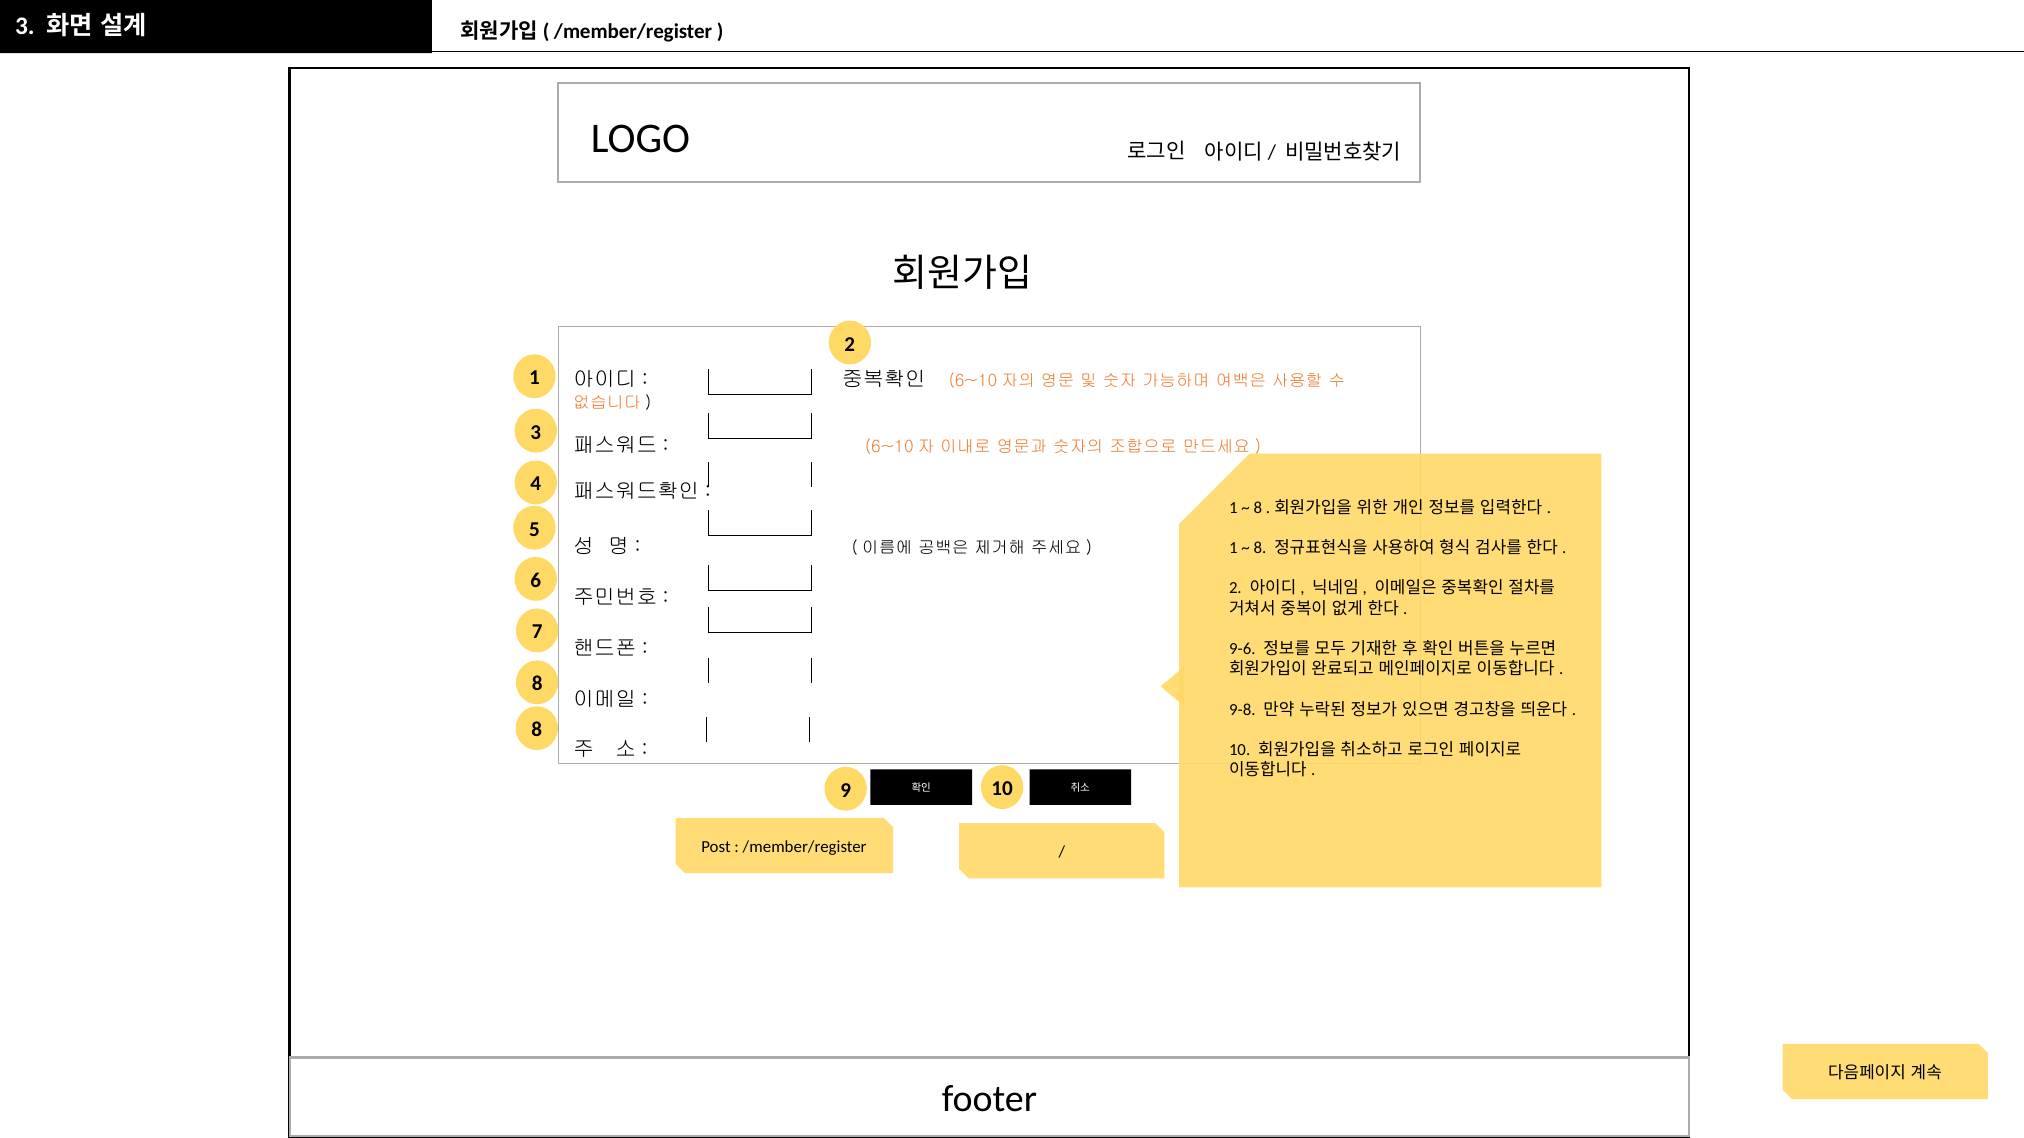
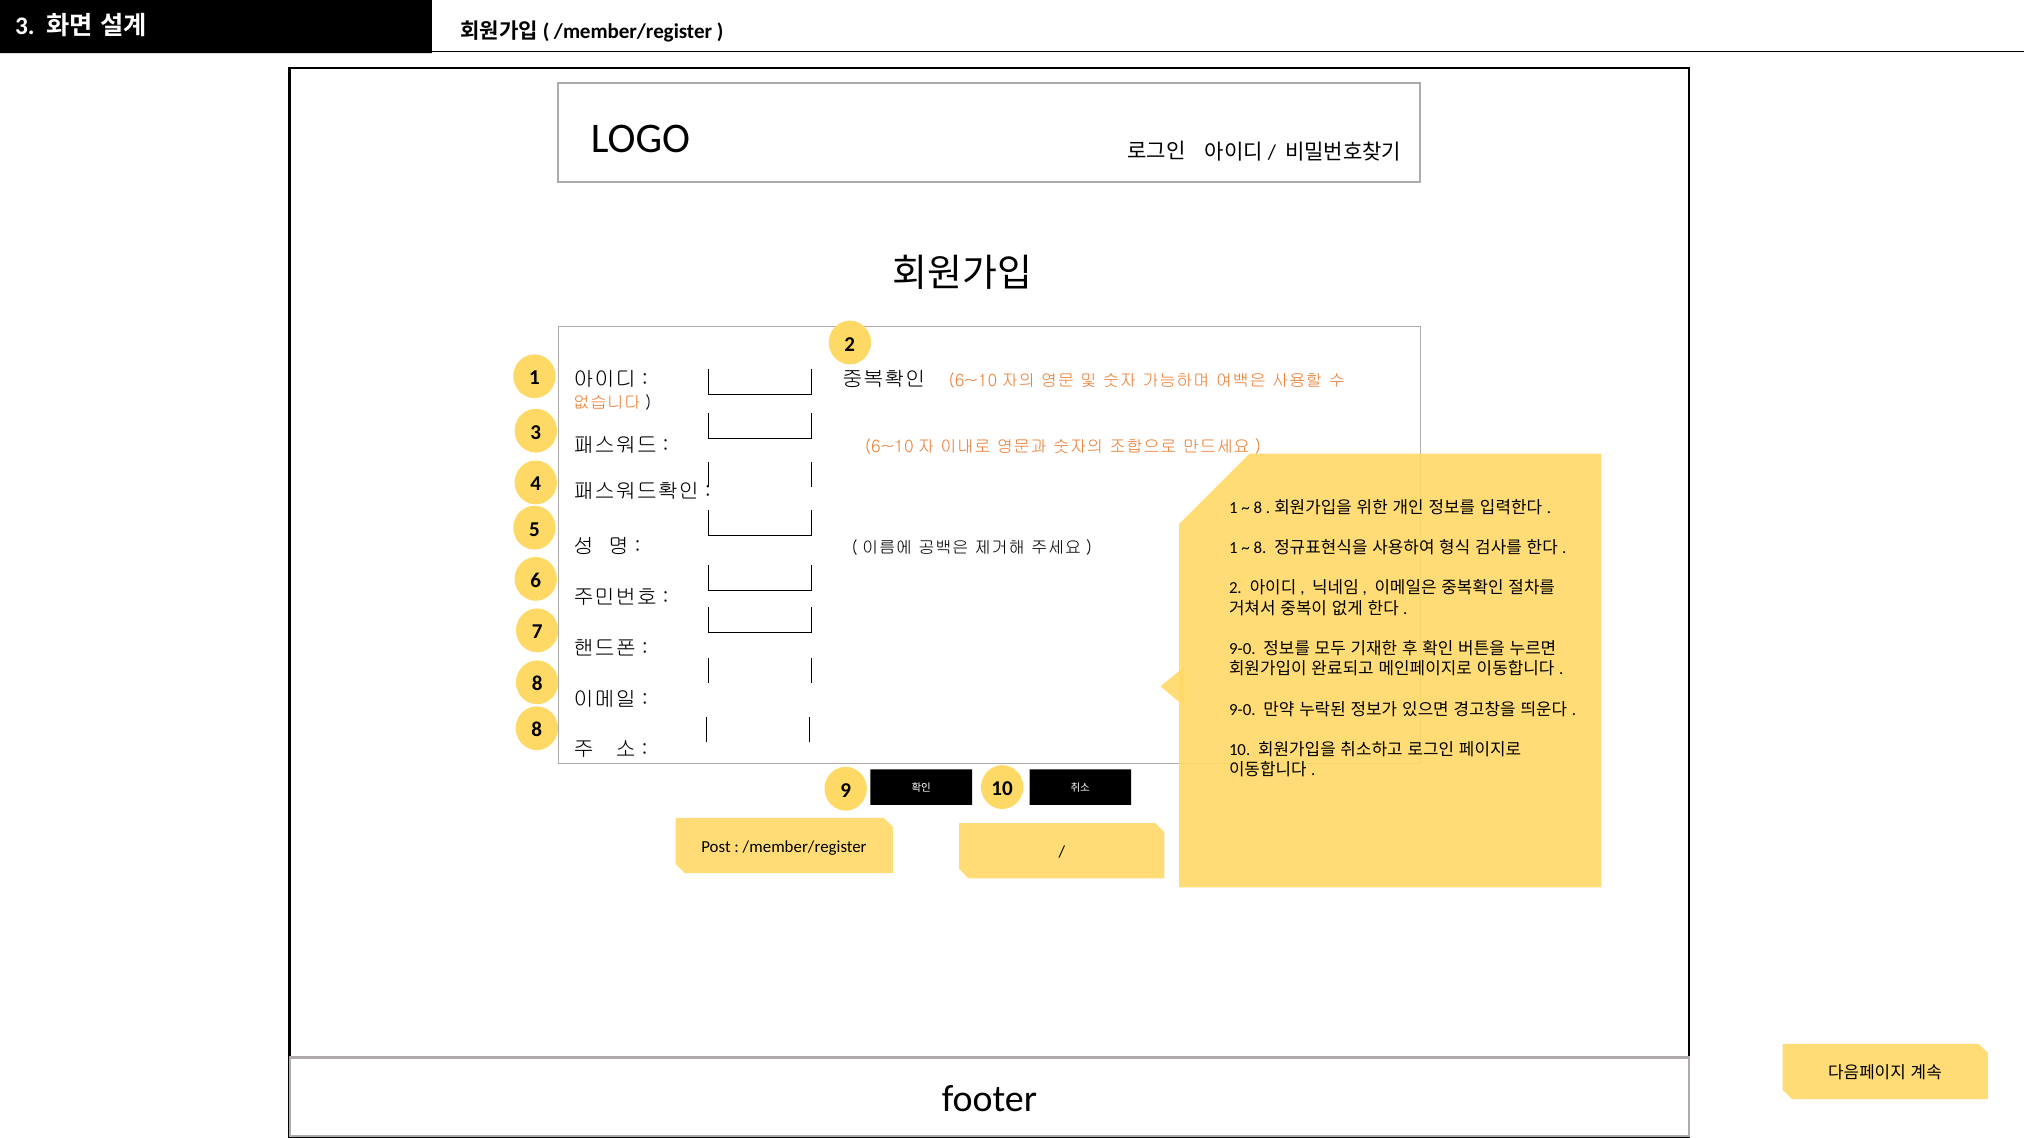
9-6: 9-6 -> 9-0 (1242, 649)
9-8: 9-8 -> 9-0 (1242, 710)
